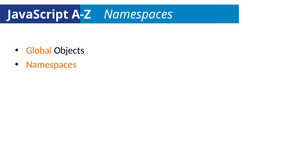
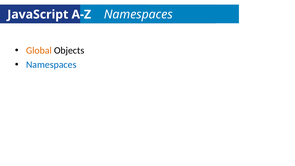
Namespaces colour: orange -> blue (51, 65)
